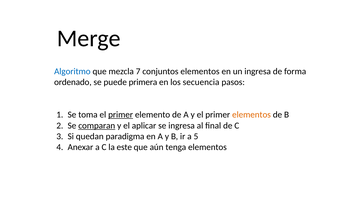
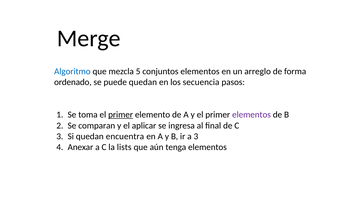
7: 7 -> 5 (138, 71)
un ingresa: ingresa -> arreglo (258, 71)
puede primera: primera -> quedan (143, 82)
elementos colour: orange -> purple (252, 115)
comparan underline: present -> none (97, 126)
paradigma: paradigma -> encuentra (125, 136)
a 5: 5 -> 3 (196, 136)
este: este -> lists (124, 147)
